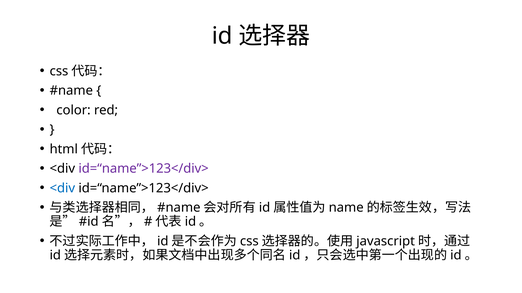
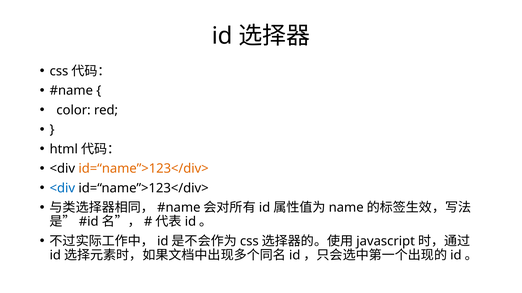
id=“name”>123</div> colour: purple -> orange (144, 169)
